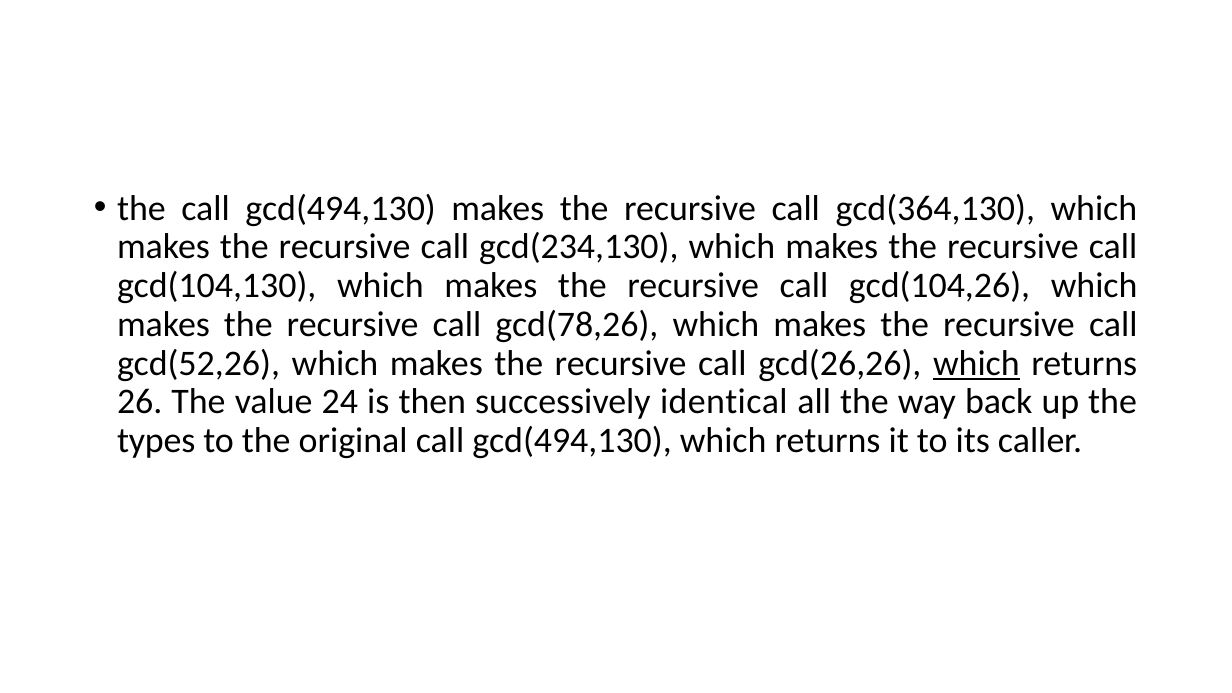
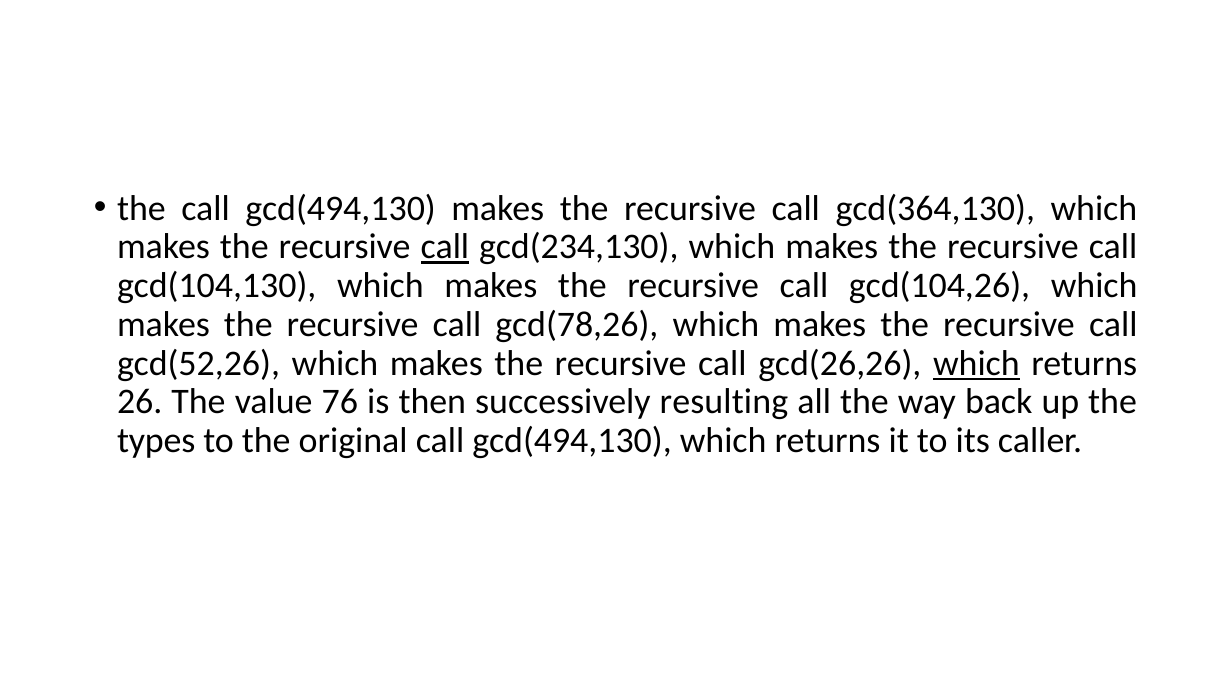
call underline: none -> present (445, 247)
24: 24 -> 76 (340, 402)
identical: identical -> resulting (724, 402)
